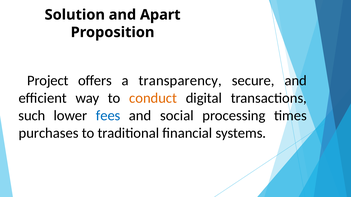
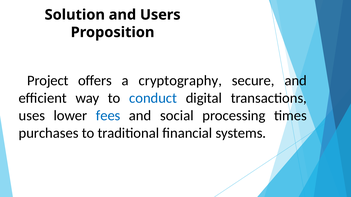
Apart: Apart -> Users (160, 15)
transparency: transparency -> cryptography (180, 81)
conduct colour: orange -> blue (153, 98)
such: such -> uses (32, 116)
